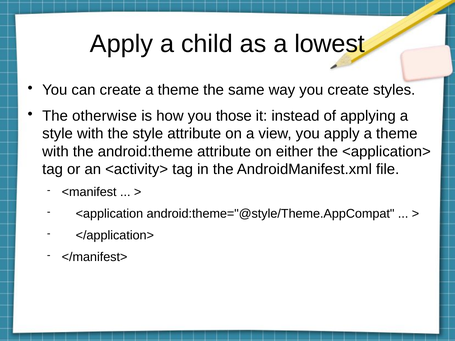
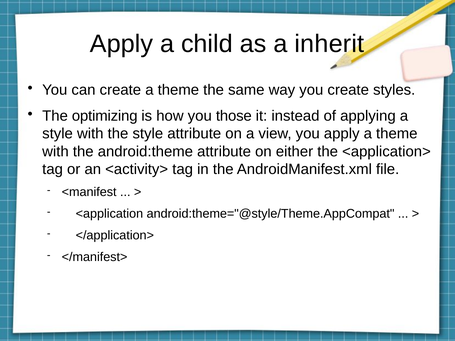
lowest: lowest -> inherit (329, 44)
otherwise: otherwise -> optimizing (105, 116)
